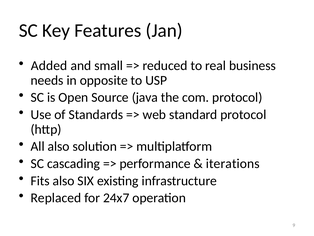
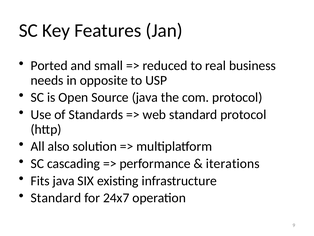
Added: Added -> Ported (49, 66)
Fits also: also -> java (64, 180)
Replaced: Replaced -> Standard (56, 198)
